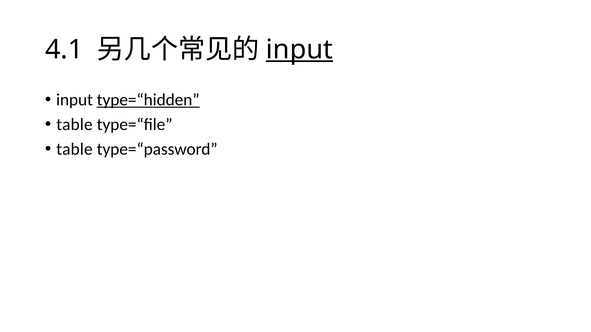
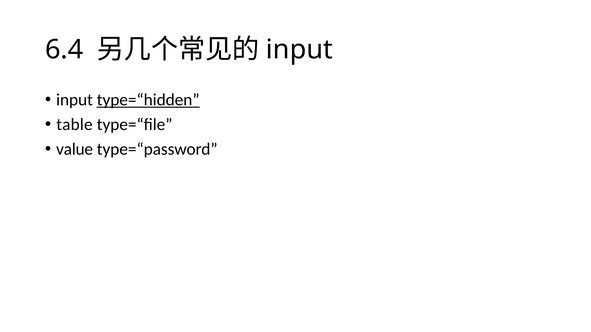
4.1: 4.1 -> 6.4 (64, 50)
input underline: present -> none (299, 50)
table: table -> value (75, 149)
